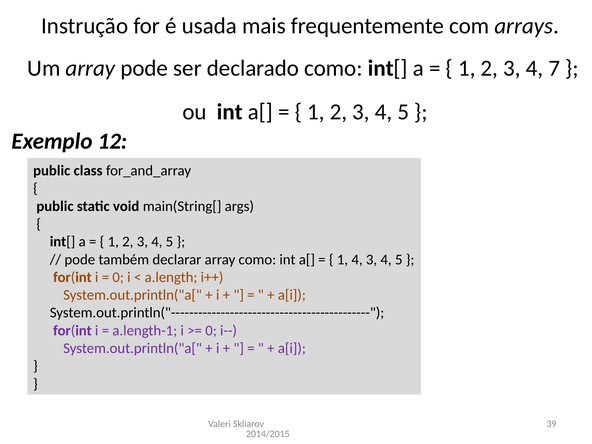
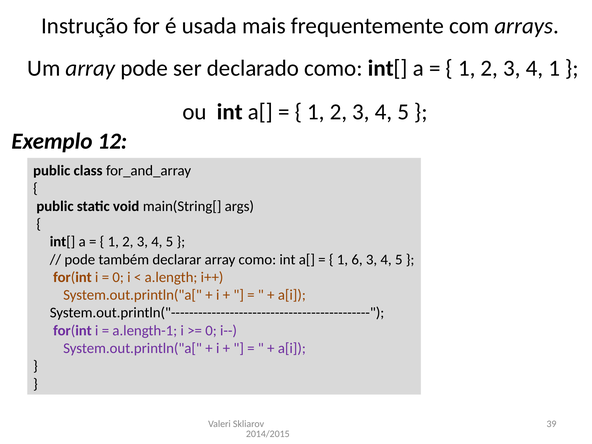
4 7: 7 -> 1 (554, 68)
1 4: 4 -> 6 (357, 259)
